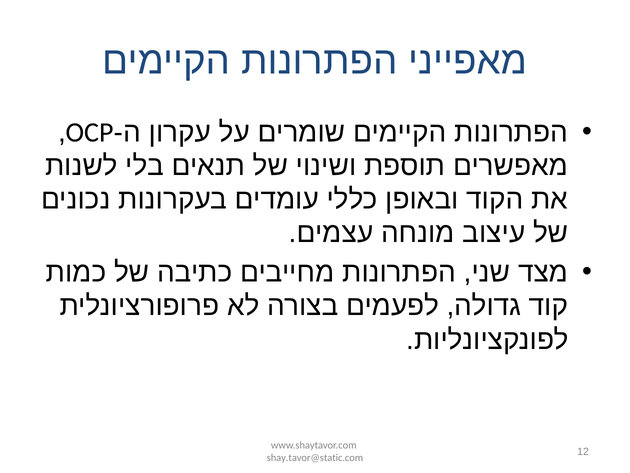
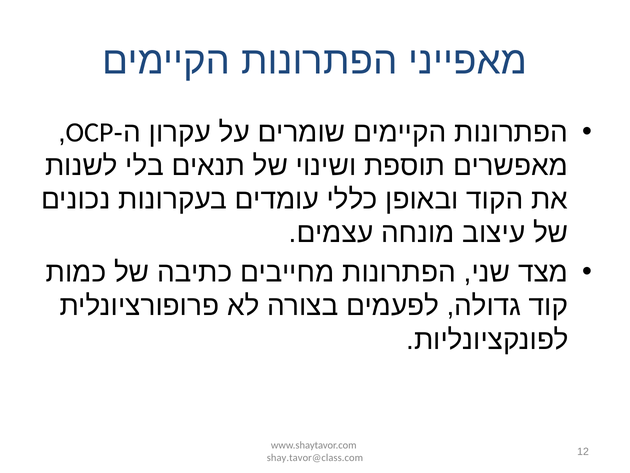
shay.tavor@static.com: shay.tavor@static.com -> shay.tavor@class.com (315, 458)
